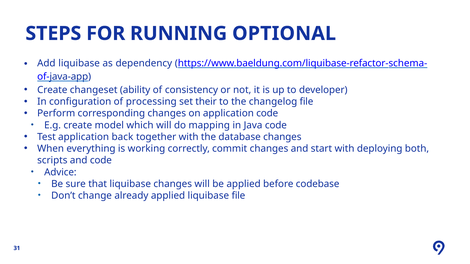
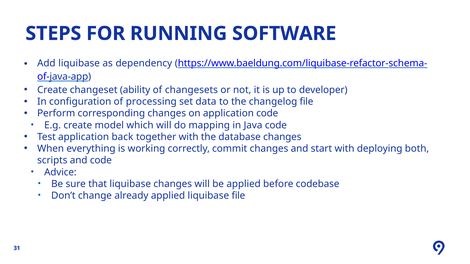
OPTIONAL: OPTIONAL -> SOFTWARE (284, 34)
consistency: consistency -> changesets (191, 90)
their: their -> data (206, 102)
